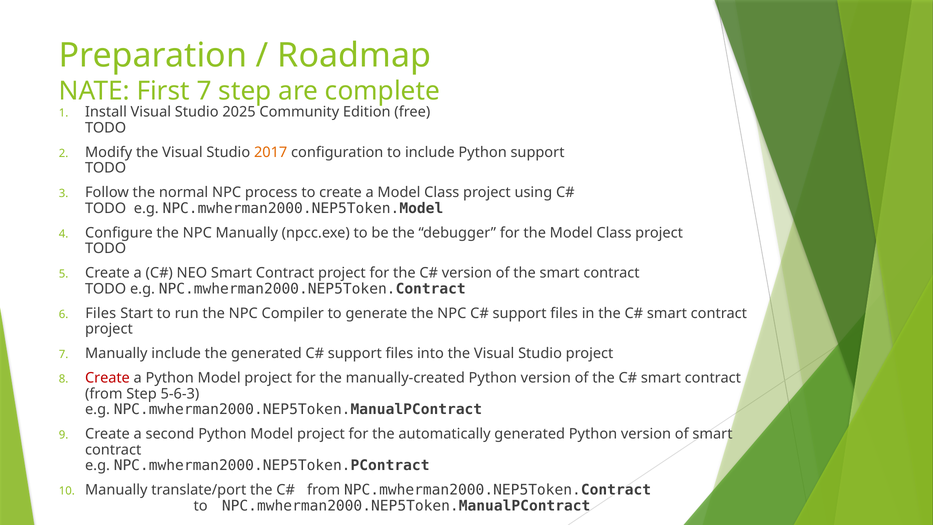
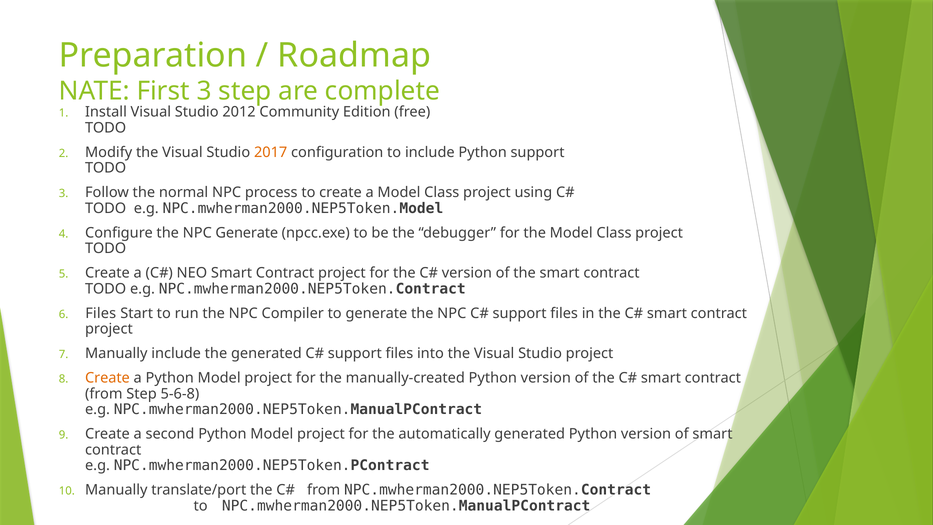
First 7: 7 -> 3 (204, 91)
2025: 2025 -> 2012 (239, 112)
NPC Manually: Manually -> Generate (247, 233)
Create colour: red -> orange (107, 378)
5-6-3: 5-6-3 -> 5-6-8 (180, 394)
